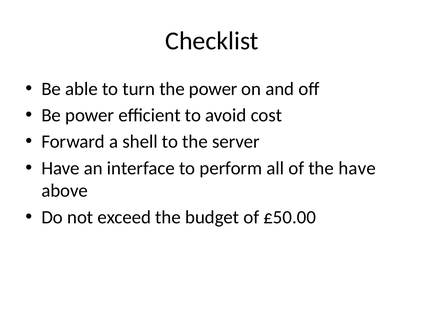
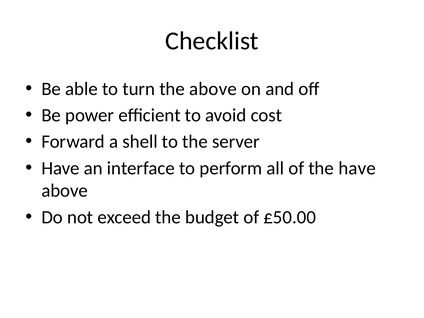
the power: power -> above (213, 89)
